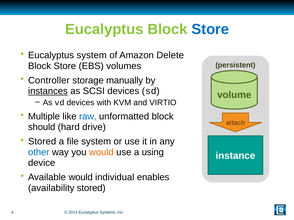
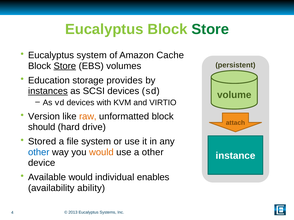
Store colour: blue -> green (210, 29)
Delete: Delete -> Cache (170, 55)
Store underline: none -> present (65, 66)
Controller: Controller -> Education (49, 81)
manually: manually -> provides (125, 81)
Multiple: Multiple -> Version (44, 117)
raw colour: blue -> orange (88, 117)
a using: using -> other (153, 152)
availability stored: stored -> ability (91, 188)
